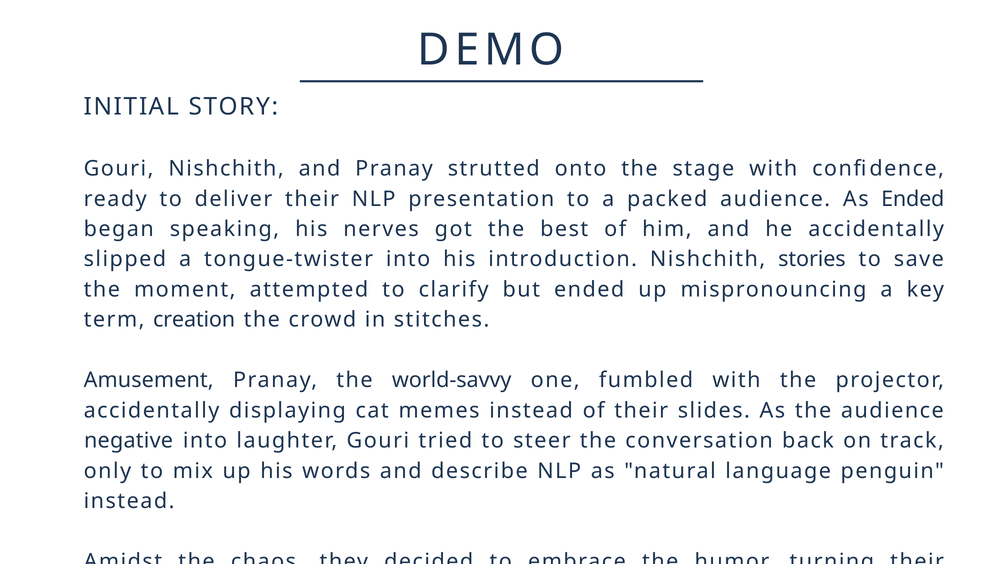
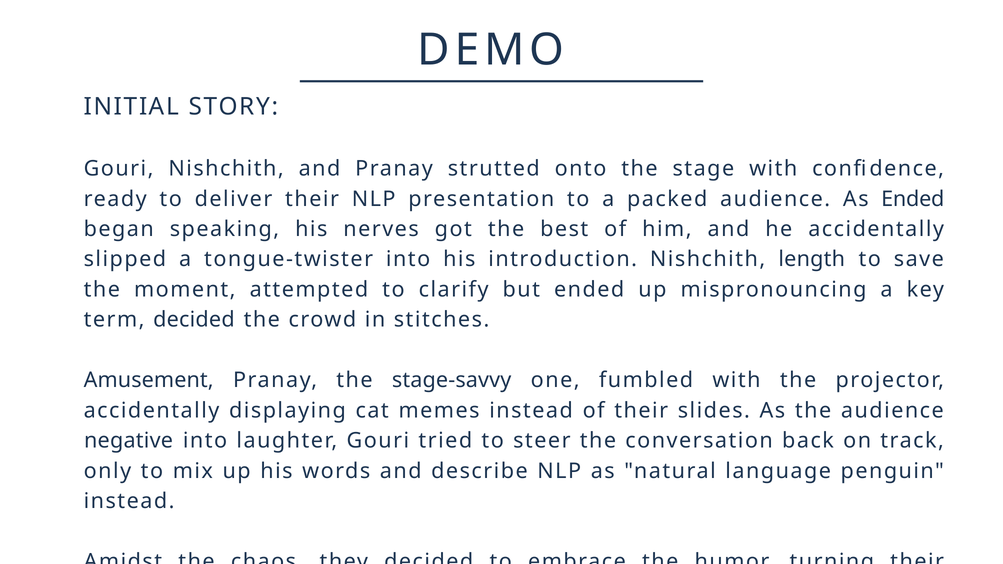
stories: stories -> length (812, 259)
term creation: creation -> decided (194, 320)
world-savvy: world-savvy -> stage-savvy (452, 380)
